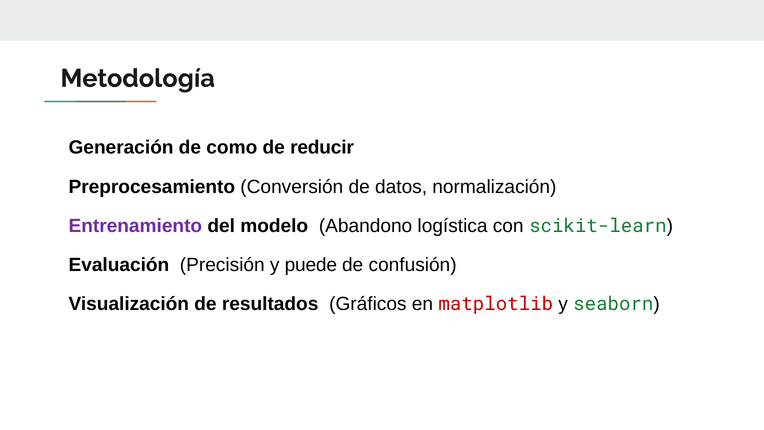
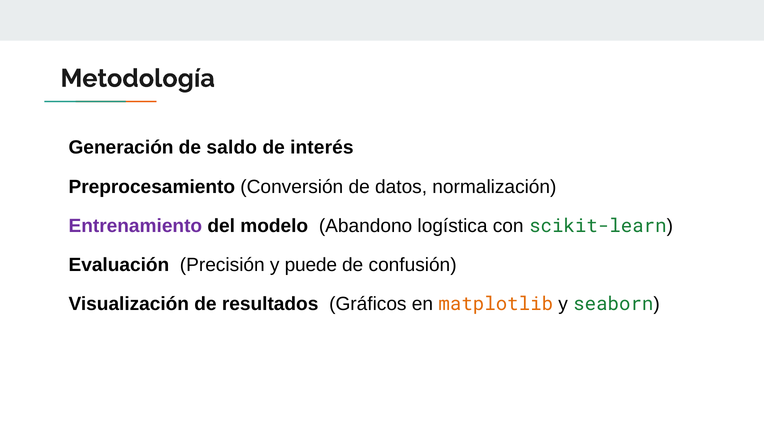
como: como -> saldo (232, 148)
reducir: reducir -> interés (322, 148)
matplotlib colour: red -> orange (496, 304)
